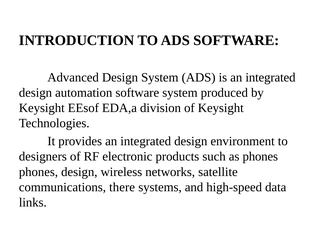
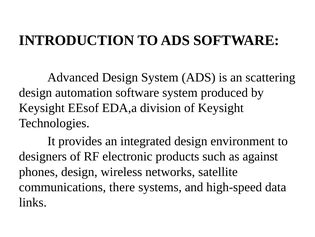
is an integrated: integrated -> scattering (270, 77)
as phones: phones -> against (260, 156)
